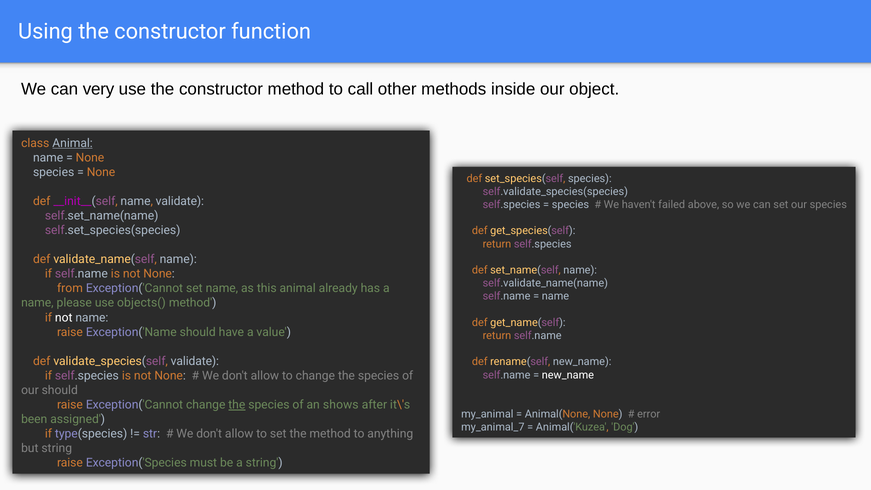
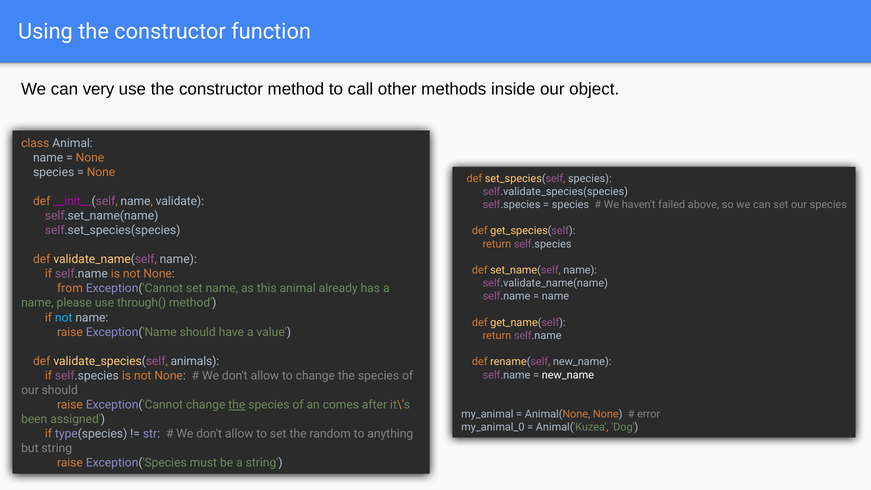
Animal underline: present -> none (73, 143)
objects(: objects( -> through( (142, 303)
not colour: white -> light blue (64, 317)
validate_species(self validate: validate -> animals (195, 361)
shows: shows -> comes (341, 405)
my_animal_7: my_animal_7 -> my_animal_0 (493, 427)
the method: method -> random (330, 434)
